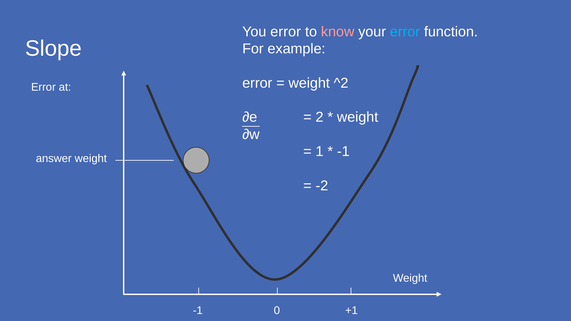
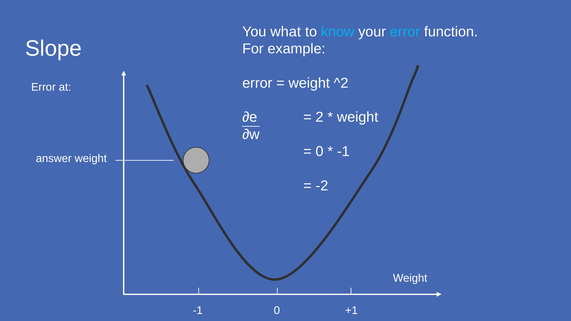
You error: error -> what (286, 32)
know colour: pink -> light blue (338, 32)
1: 1 -> 0 (320, 152)
